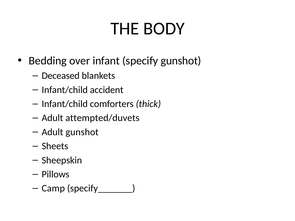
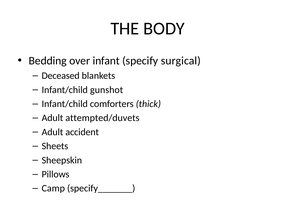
specify gunshot: gunshot -> surgical (181, 61)
accident: accident -> gunshot (107, 90)
Adult gunshot: gunshot -> accident (82, 132)
